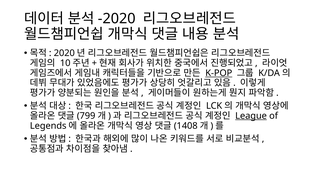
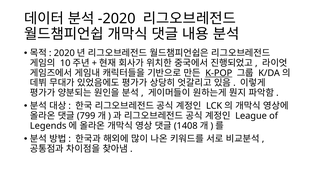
League underline: present -> none (251, 116)
